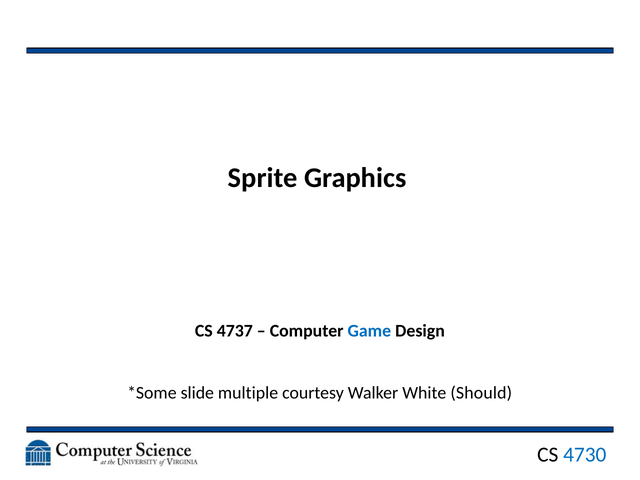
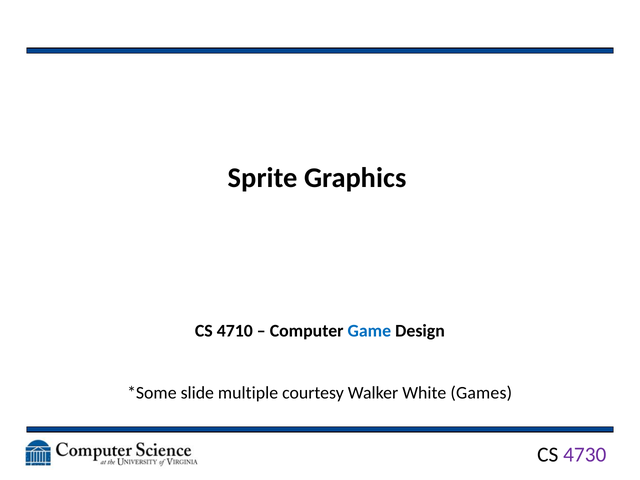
4737: 4737 -> 4710 (235, 331)
Should: Should -> Games (481, 393)
4730 colour: blue -> purple (585, 455)
